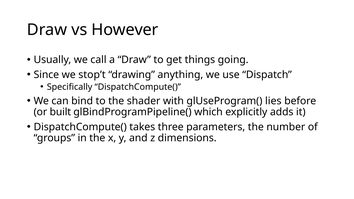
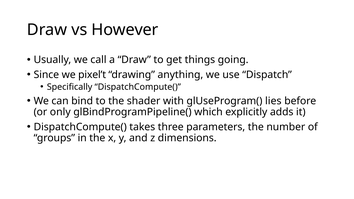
stop’t: stop’t -> pixel’t (92, 75)
built: built -> only (60, 112)
